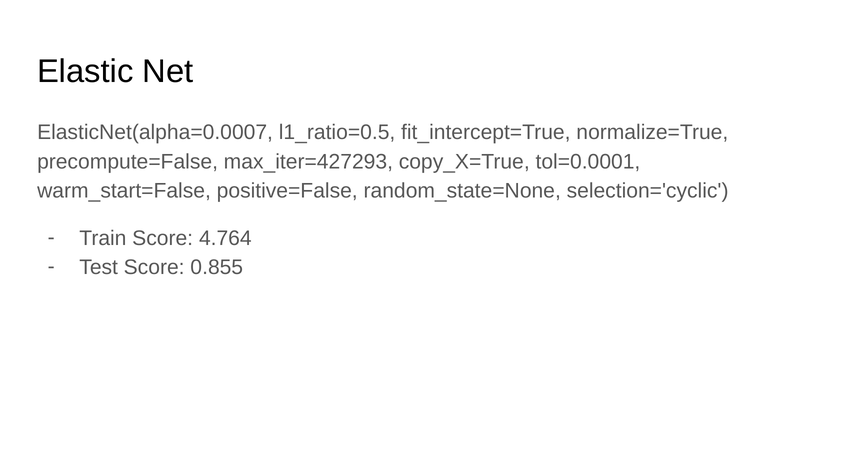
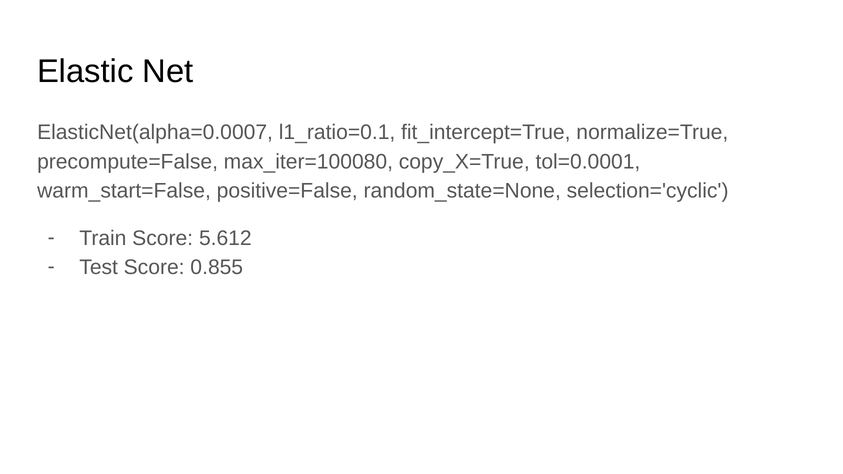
l1_ratio=0.5: l1_ratio=0.5 -> l1_ratio=0.1 (337, 133)
max_iter=427293: max_iter=427293 -> max_iter=100080 (308, 162)
4.764: 4.764 -> 5.612 (225, 239)
